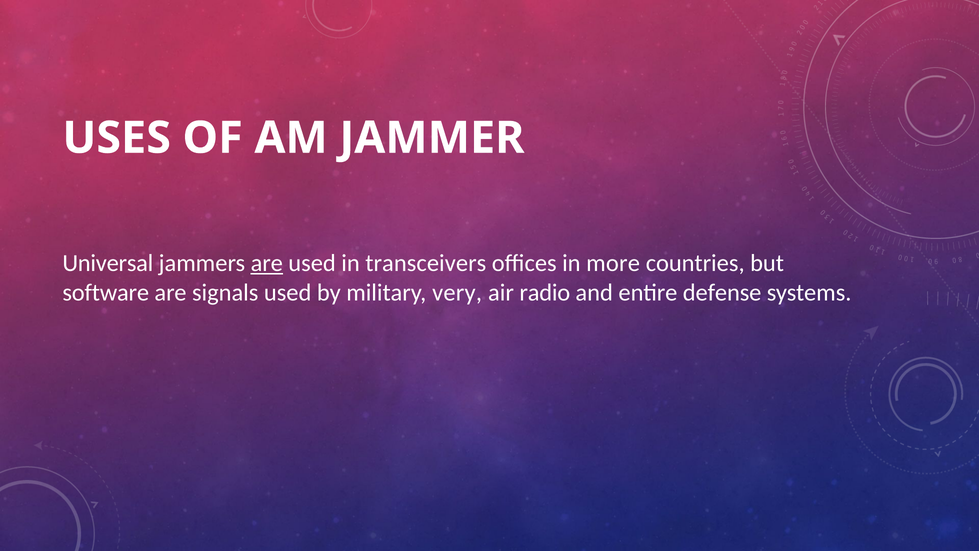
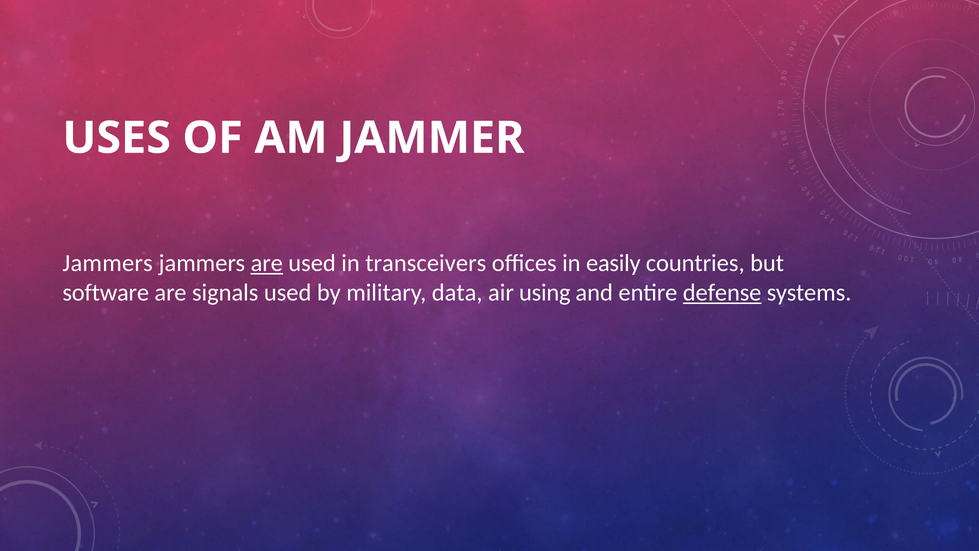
Universal: Universal -> Jammers (108, 263)
more: more -> easily (613, 263)
very: very -> data (457, 292)
radio: radio -> using (545, 292)
defense underline: none -> present (722, 292)
